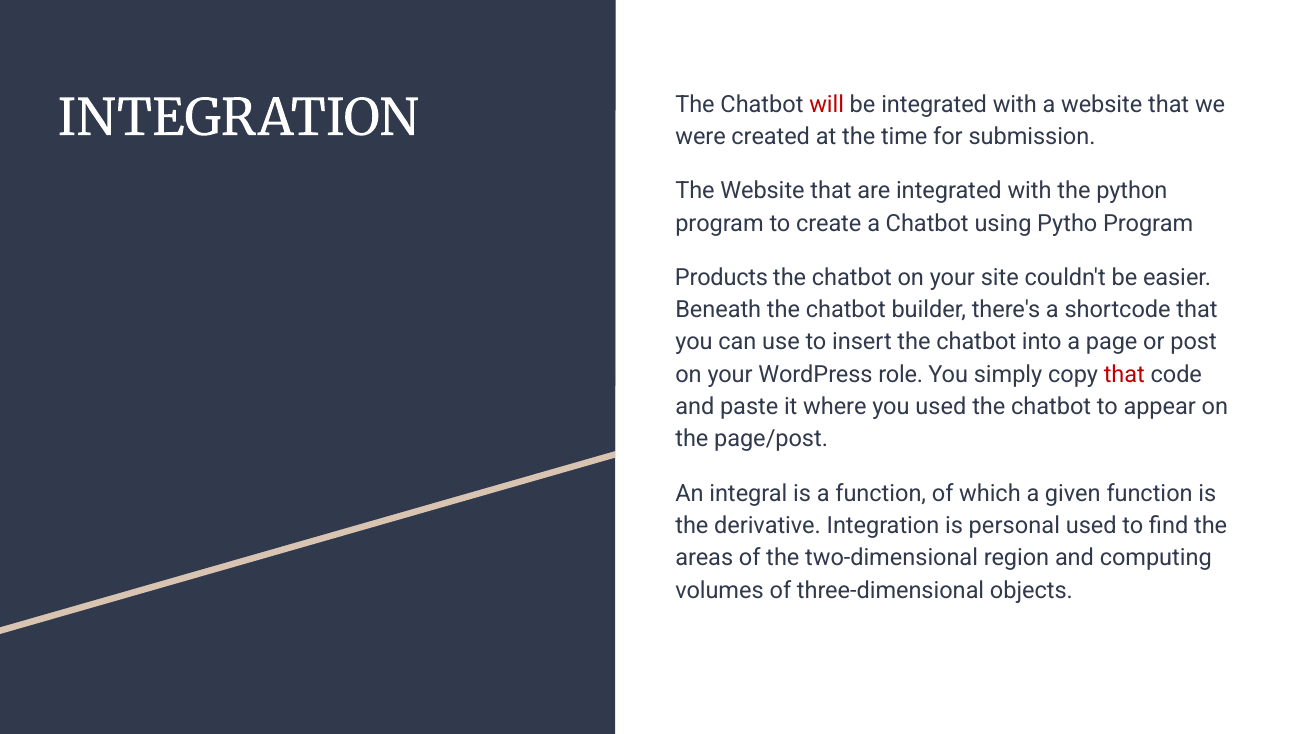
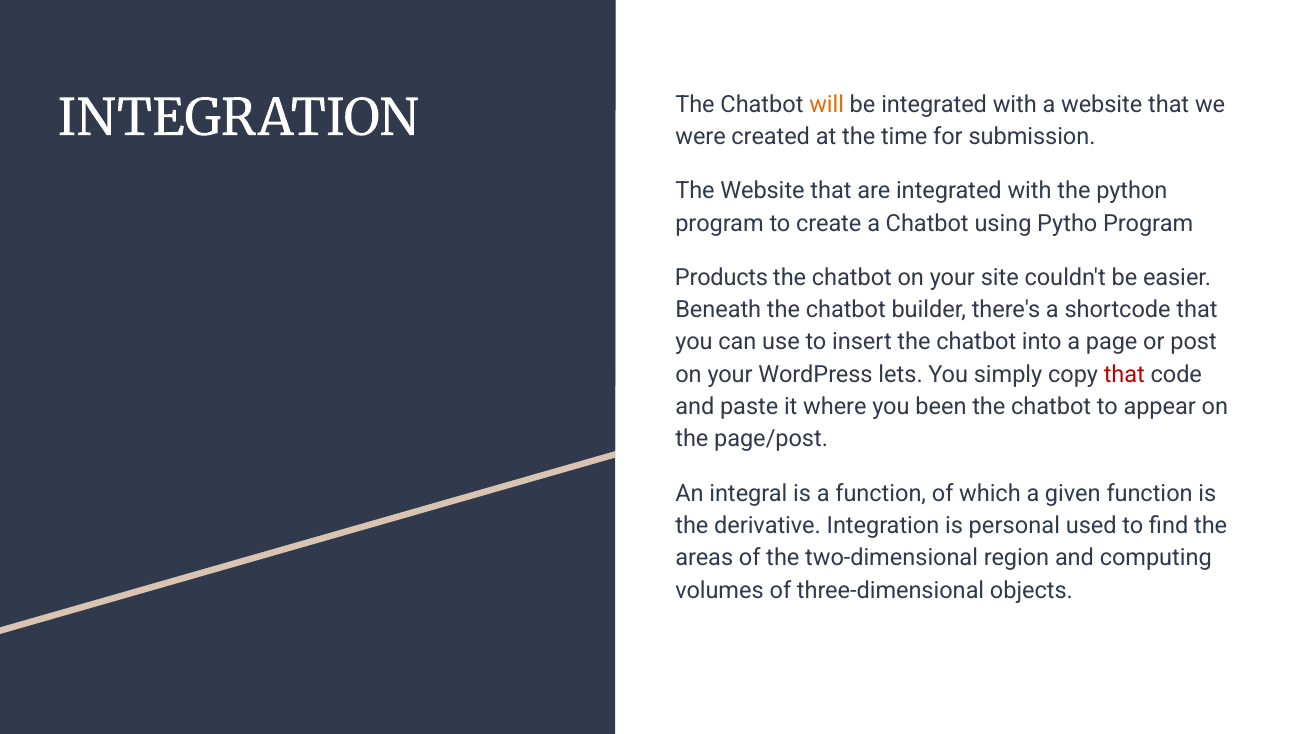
will colour: red -> orange (827, 104)
role: role -> lets (901, 374)
you used: used -> been (941, 407)
